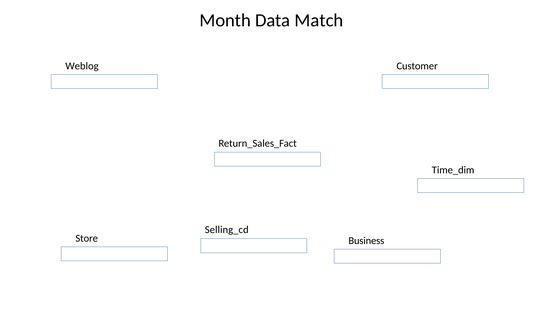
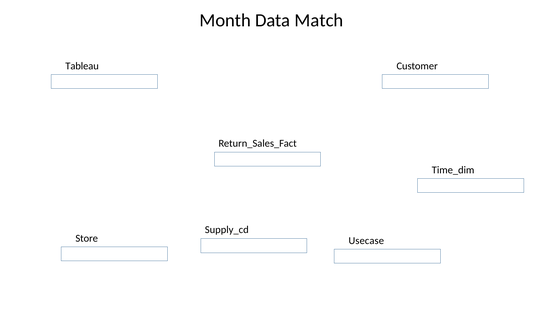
Weblog: Weblog -> Tableau (82, 66)
Selling_cd: Selling_cd -> Supply_cd (227, 230)
Business: Business -> Usecase (366, 241)
